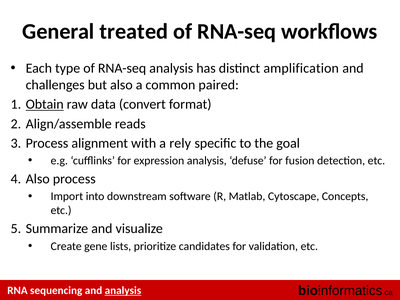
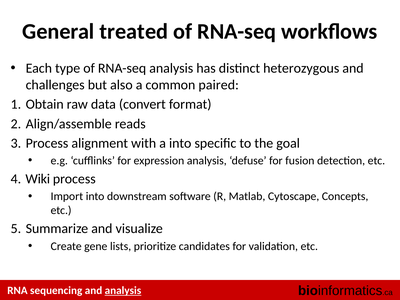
amplification: amplification -> heterozygous (301, 68)
Obtain underline: present -> none (45, 104)
a rely: rely -> into (180, 143)
Also: Also -> Wiki (38, 179)
